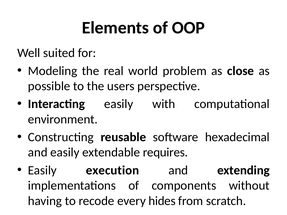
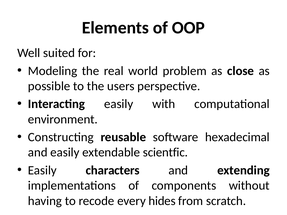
requires: requires -> scientfic (165, 153)
execution: execution -> characters (113, 170)
